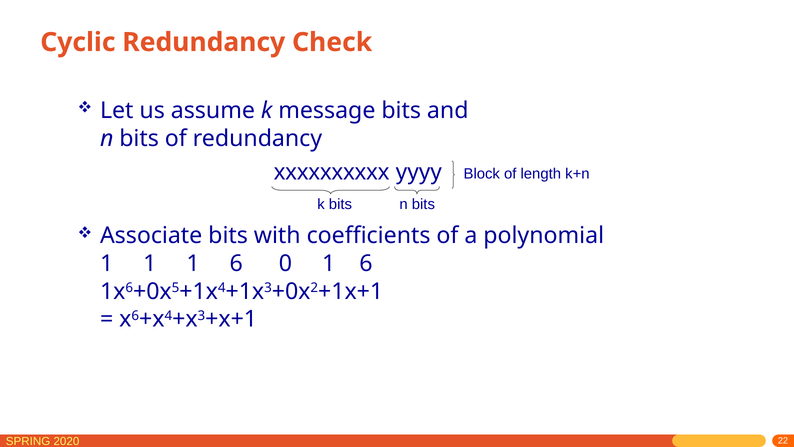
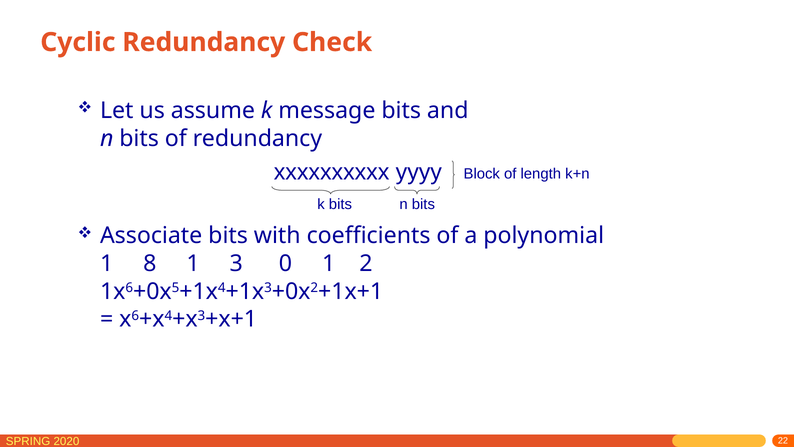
1: 1 -> 8 (150, 263)
6: 6 -> 3 (236, 263)
0 1 6: 6 -> 2 (366, 263)
